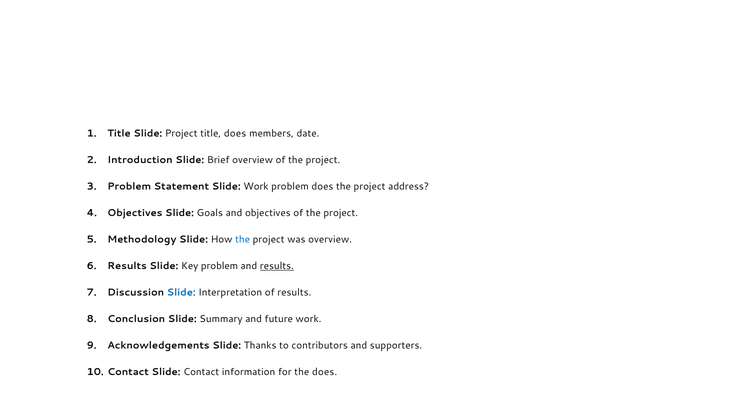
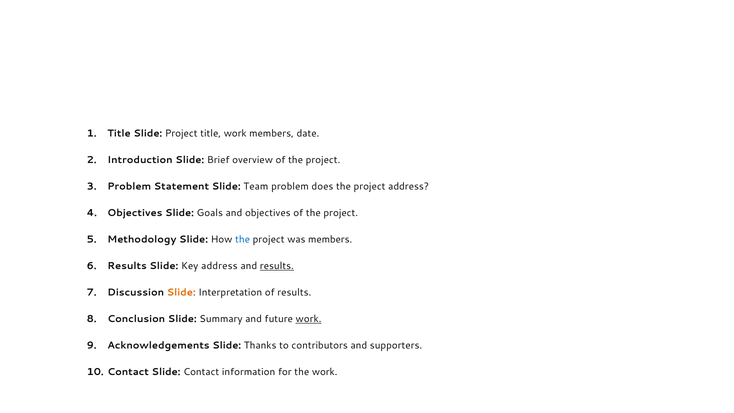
title does: does -> work (235, 133)
Slide Work: Work -> Team (256, 186)
was overview: overview -> members (330, 239)
Key problem: problem -> address (219, 266)
Slide colour: blue -> orange (181, 292)
work underline: none -> present (309, 319)
the does: does -> work (325, 372)
